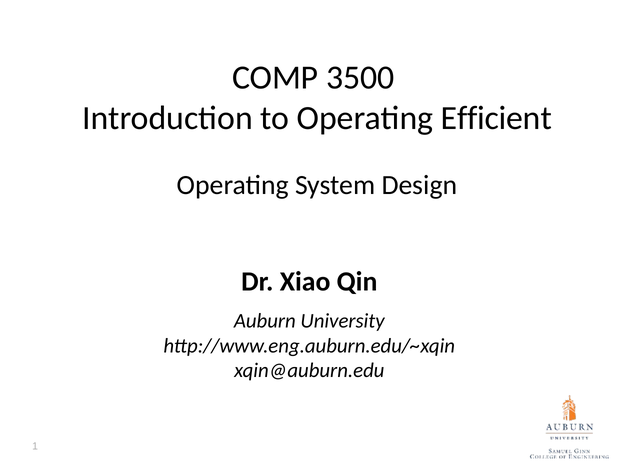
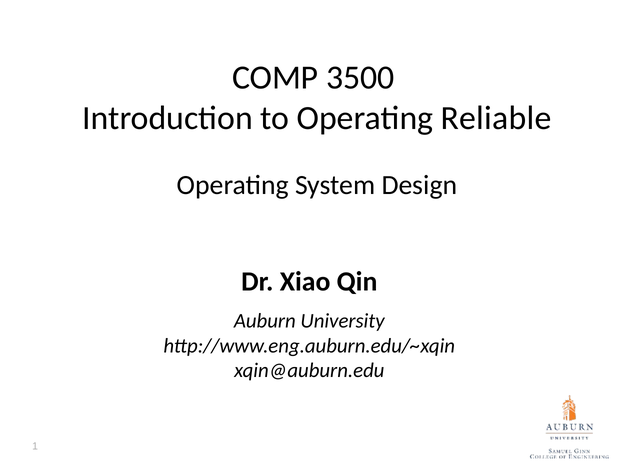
Efficient: Efficient -> Reliable (496, 118)
